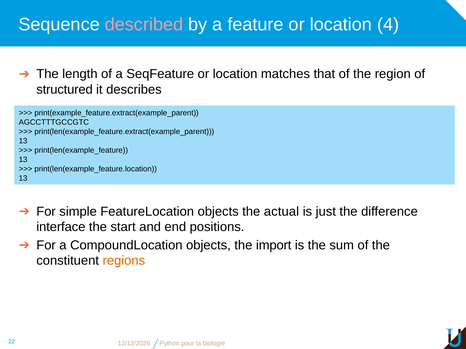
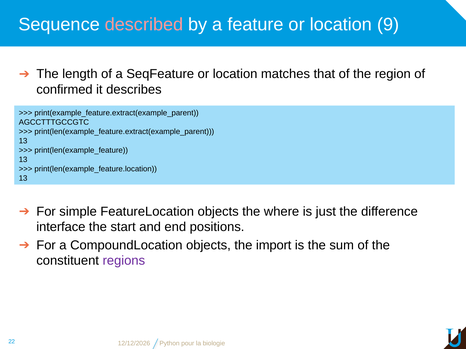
4: 4 -> 9 (388, 25)
structured: structured -> confirmed (64, 90)
actual: actual -> where (282, 212)
regions colour: orange -> purple (124, 261)
